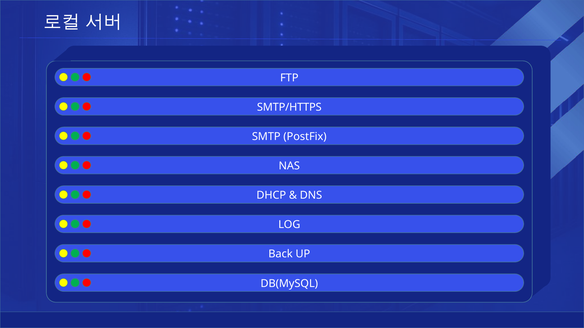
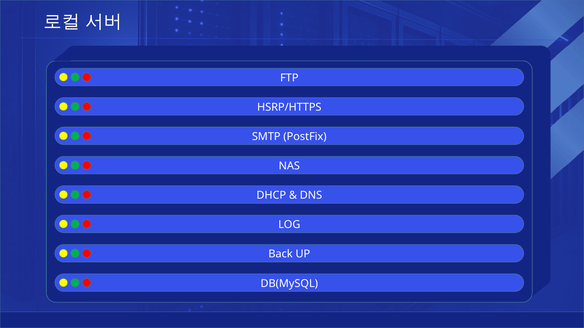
SMTP/HTTPS: SMTP/HTTPS -> HSRP/HTTPS (289, 107)
